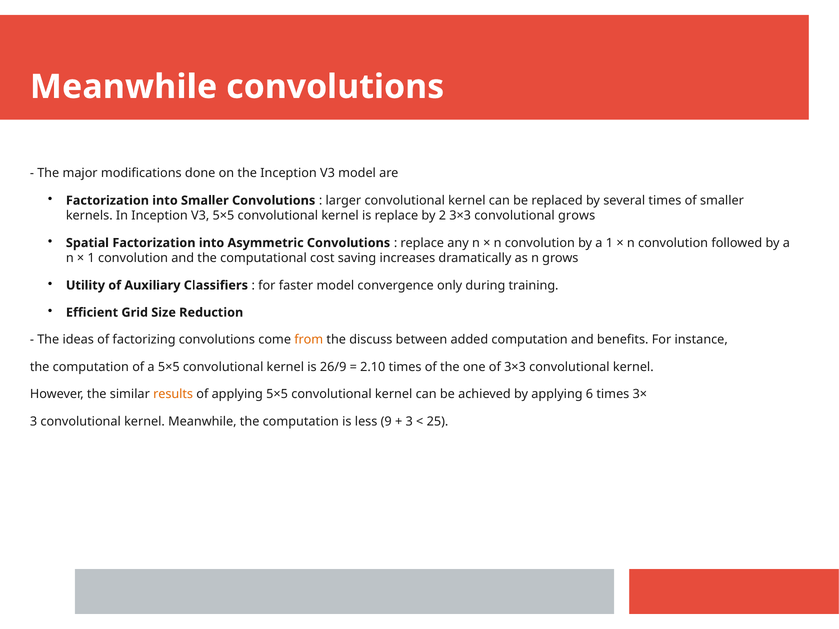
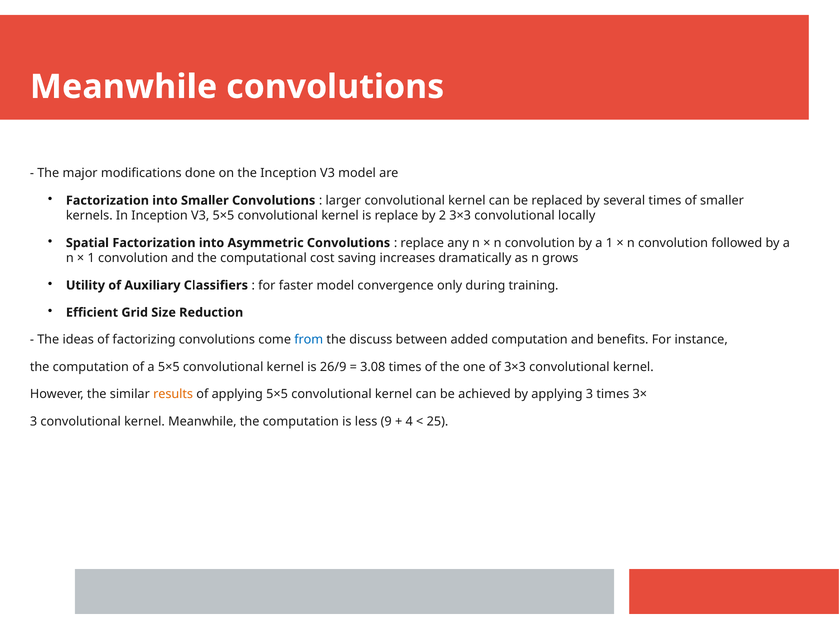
convolutional grows: grows -> locally (577, 216)
from colour: orange -> blue (309, 340)
2.10: 2.10 -> 3.08 (373, 367)
applying 6: 6 -> 3 (589, 394)
3: 3 -> 4 (409, 422)
